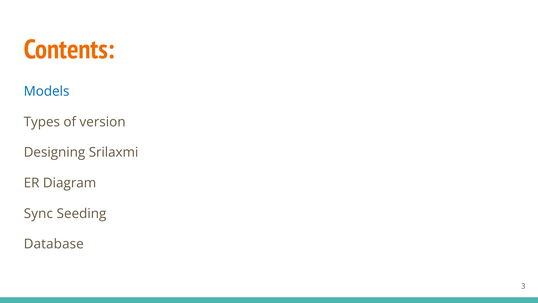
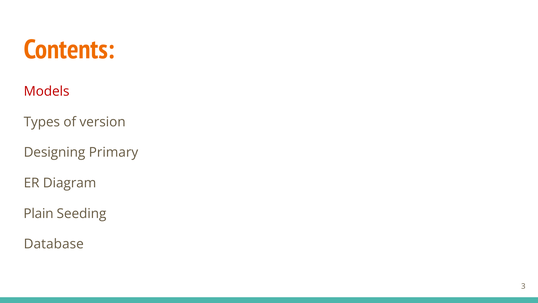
Models colour: blue -> red (47, 91)
Srilaxmi: Srilaxmi -> Primary (113, 152)
Sync: Sync -> Plain (39, 213)
